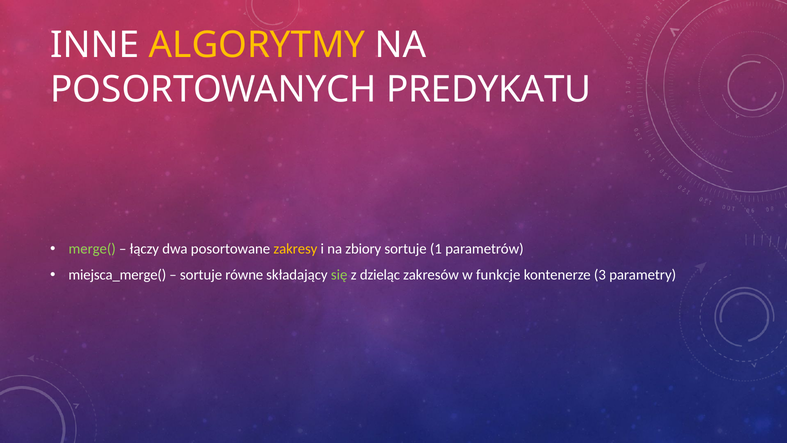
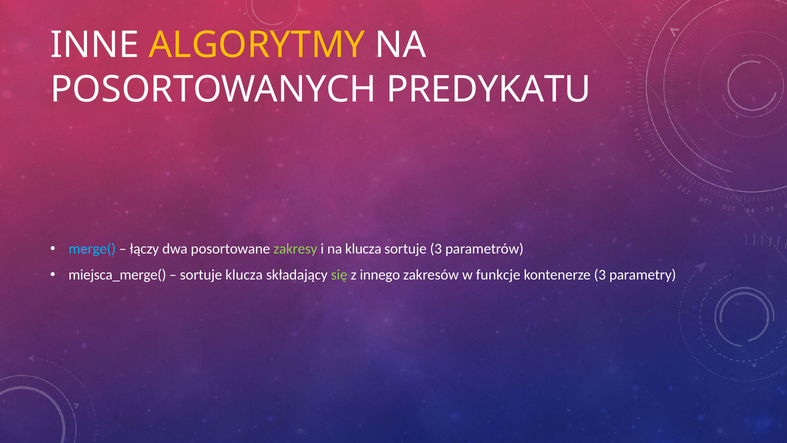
merge( colour: light green -> light blue (92, 249)
zakresy colour: yellow -> light green (295, 249)
na zbiory: zbiory -> klucza (363, 249)
sortuje 1: 1 -> 3 (436, 249)
sortuje równe: równe -> klucza (244, 275)
dzieląc: dzieląc -> innego (380, 275)
